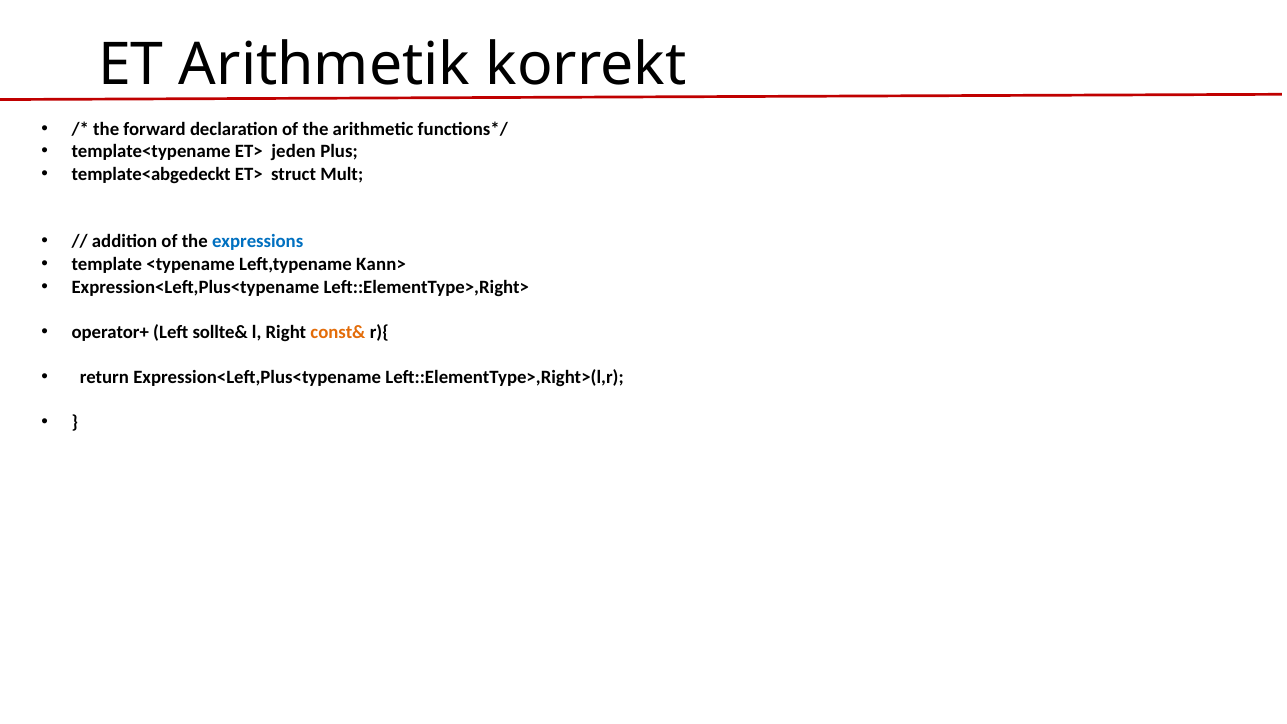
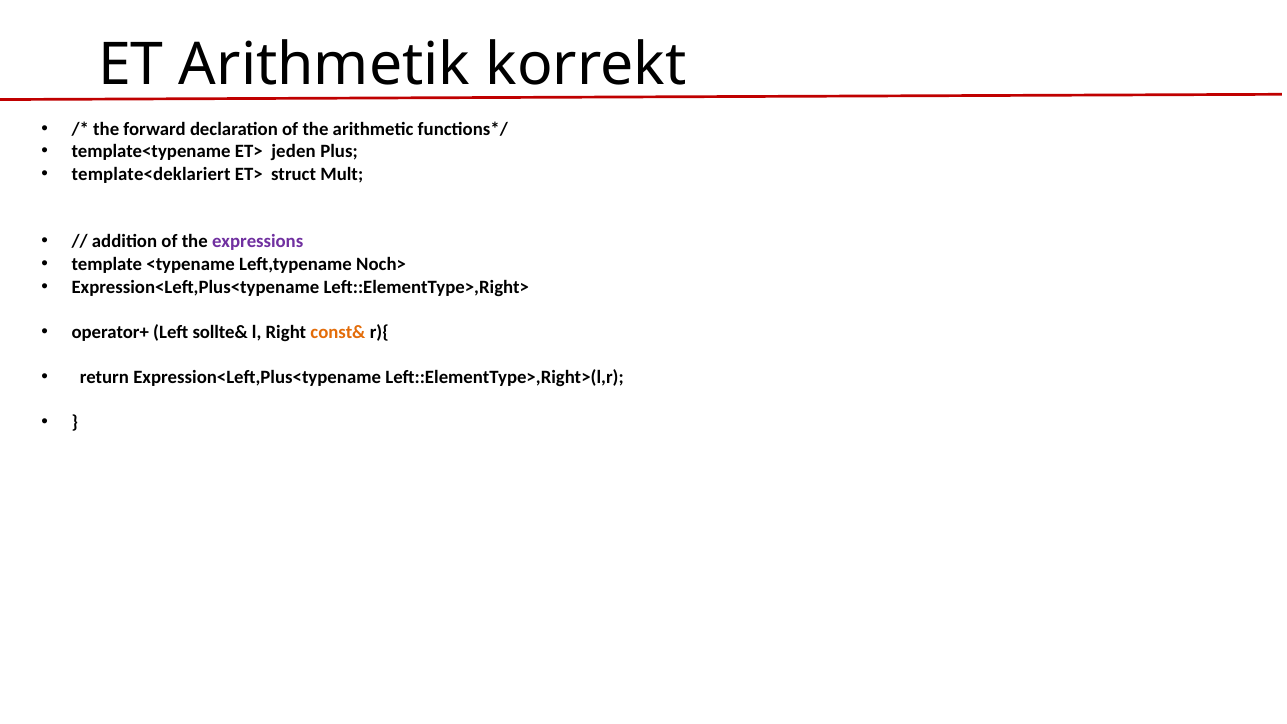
template<abgedeckt: template<abgedeckt -> template<deklariert (151, 174)
expressions colour: blue -> purple (258, 242)
Kann>: Kann> -> Noch> (381, 264)
